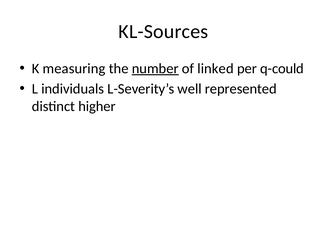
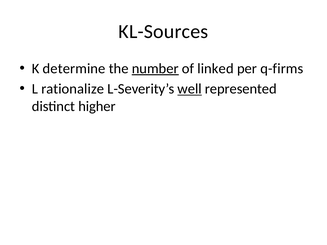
measuring: measuring -> determine (74, 69)
q-could: q-could -> q-firms (282, 69)
individuals: individuals -> rationalize (73, 89)
well underline: none -> present (190, 89)
